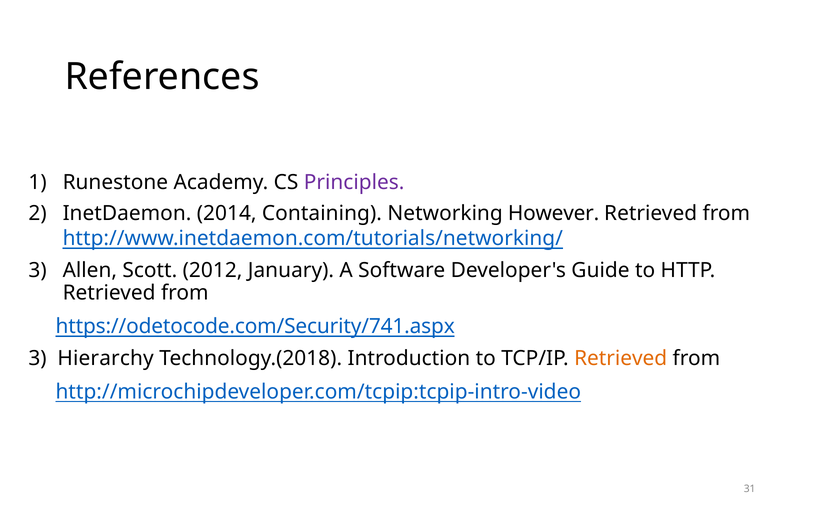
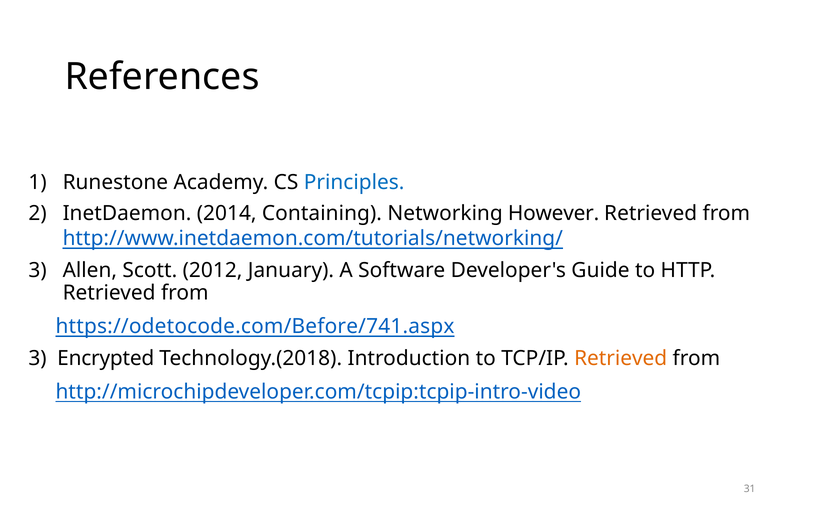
Principles colour: purple -> blue (354, 182)
https://odetocode.com/Security/741.aspx: https://odetocode.com/Security/741.aspx -> https://odetocode.com/Before/741.aspx (255, 326)
Hierarchy: Hierarchy -> Encrypted (106, 358)
